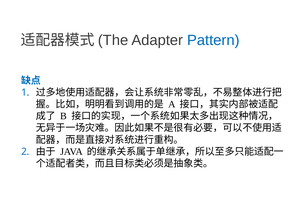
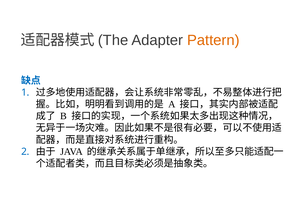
Pattern colour: blue -> orange (213, 40)
